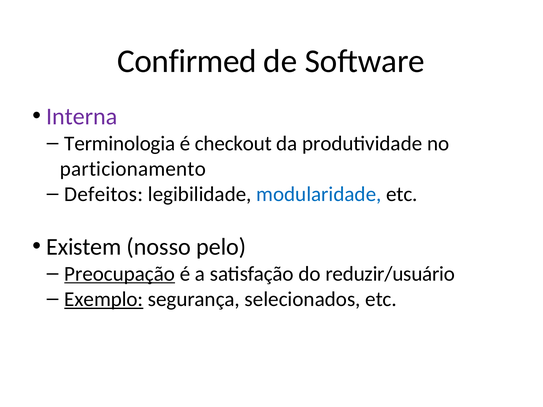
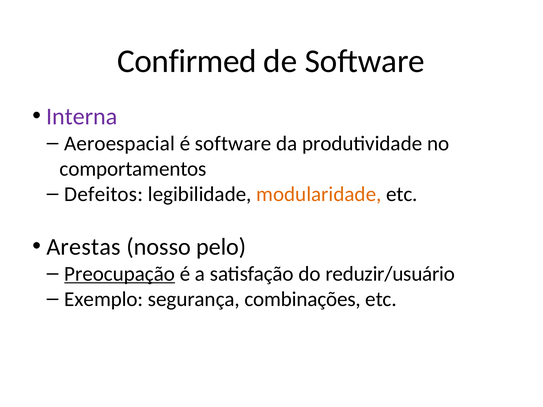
Terminologia: Terminologia -> Aeroespacial (120, 144)
é checkout: checkout -> software (233, 144)
particionamento: particionamento -> comportamentos (133, 169)
modularidade colour: blue -> orange (319, 194)
Existem: Existem -> Arestas (84, 247)
Exemplo underline: present -> none (104, 299)
selecionados: selecionados -> combinações (303, 299)
